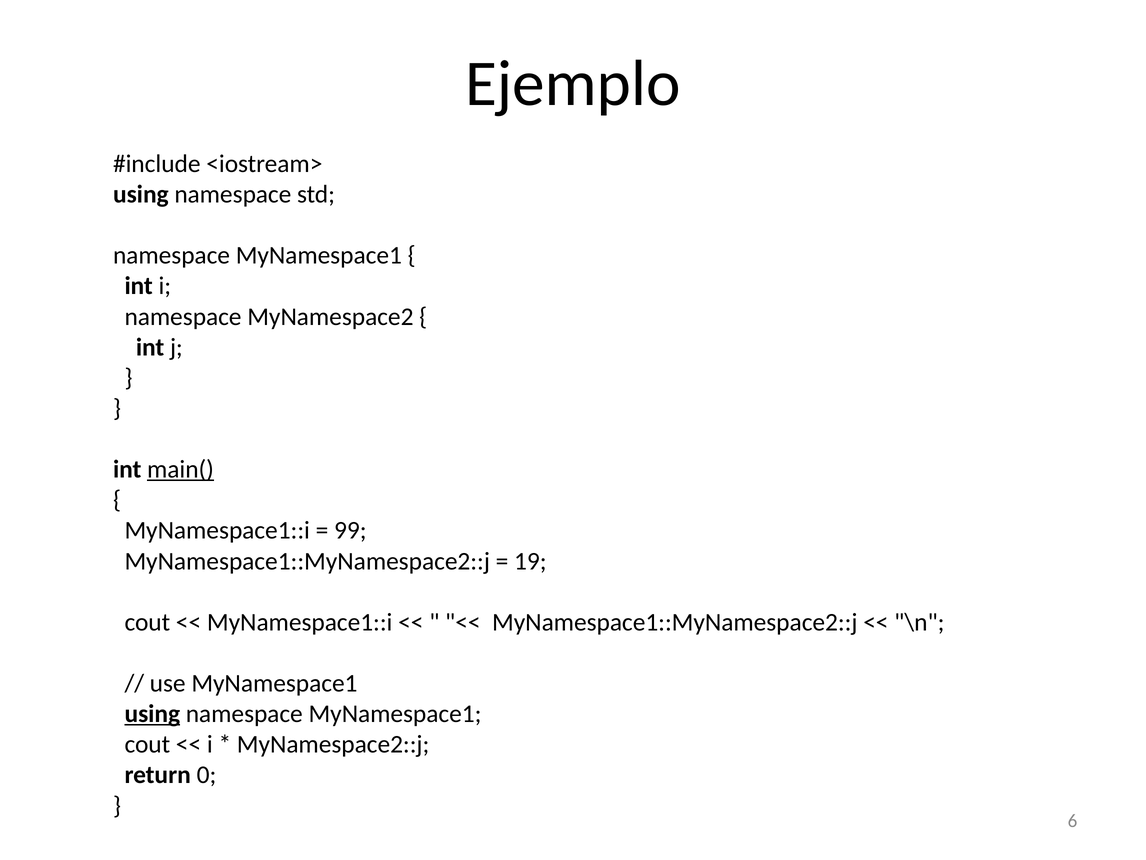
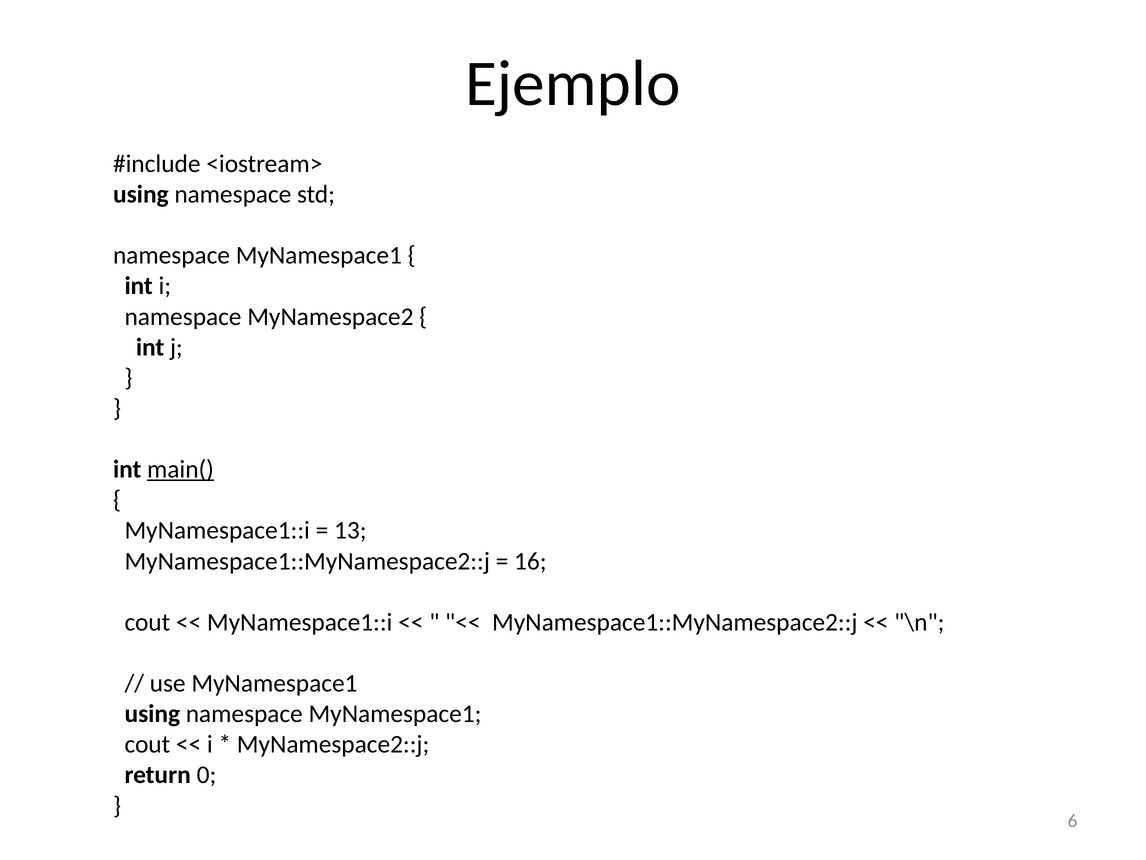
99: 99 -> 13 (350, 530)
19: 19 -> 16 (530, 561)
using underline: present -> none (152, 714)
